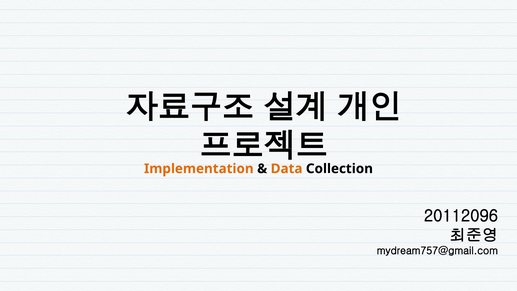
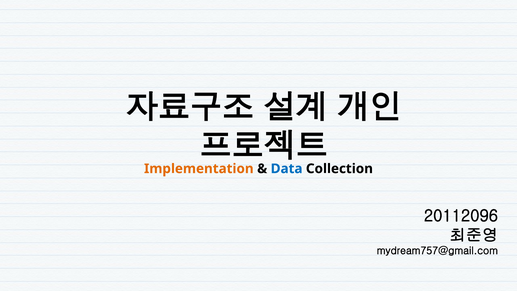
Data colour: orange -> blue (287, 169)
